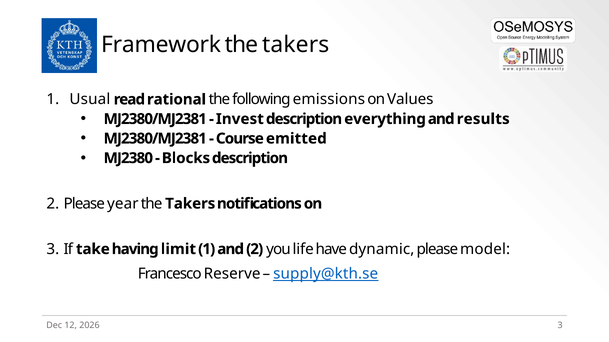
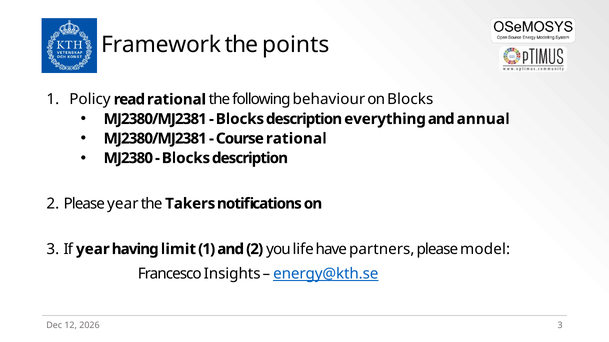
takers: takers -> points (296, 45)
Usual: Usual -> Policy (90, 100)
emissions: emissions -> behaviour (329, 100)
on Values: Values -> Blocks (410, 100)
Invest: Invest -> Blocks (240, 119)
results: results -> annual (483, 119)
Course emitted: emitted -> rational (296, 139)
If take: take -> year (93, 249)
dynamic: dynamic -> partners (382, 249)
Reserve: Reserve -> Insights (232, 274)
supply@kth.se: supply@kth.se -> energy@kth.se (326, 274)
